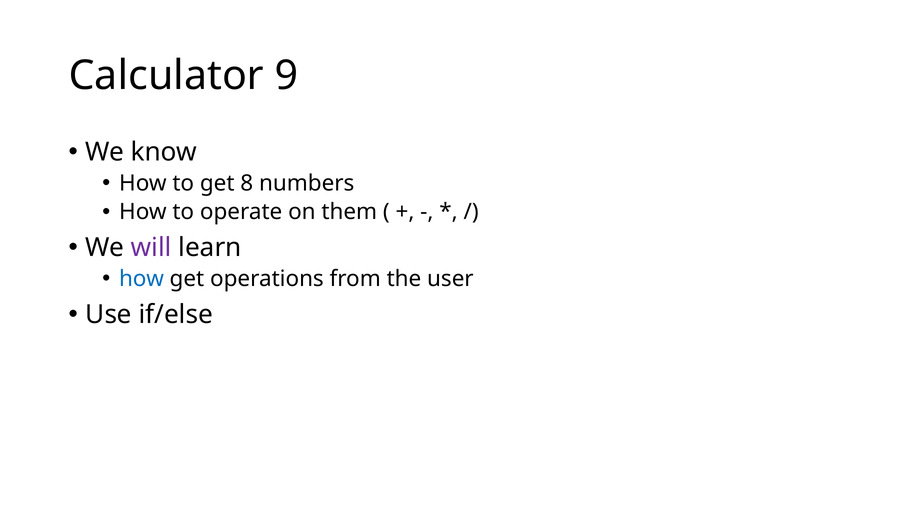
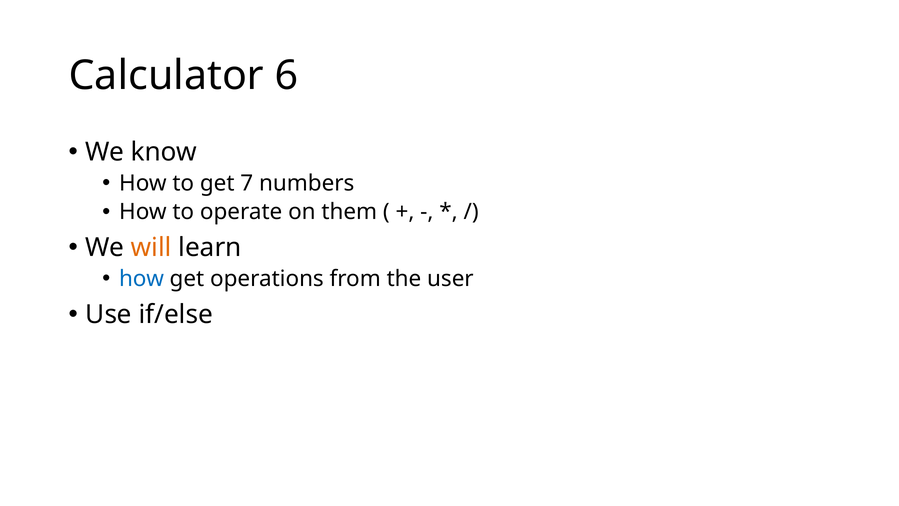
9: 9 -> 6 (286, 76)
8: 8 -> 7 (247, 183)
will colour: purple -> orange (151, 248)
